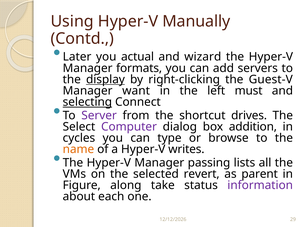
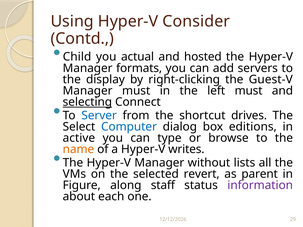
Manually: Manually -> Consider (196, 21)
Later: Later -> Child (77, 57)
wizard: wizard -> hosted (203, 57)
display underline: present -> none (105, 80)
Manager want: want -> must (136, 91)
Server colour: purple -> blue (99, 116)
Computer colour: purple -> blue (129, 127)
addition: addition -> editions (253, 127)
cycles: cycles -> active (79, 138)
passing: passing -> without (209, 163)
take: take -> staff (163, 185)
